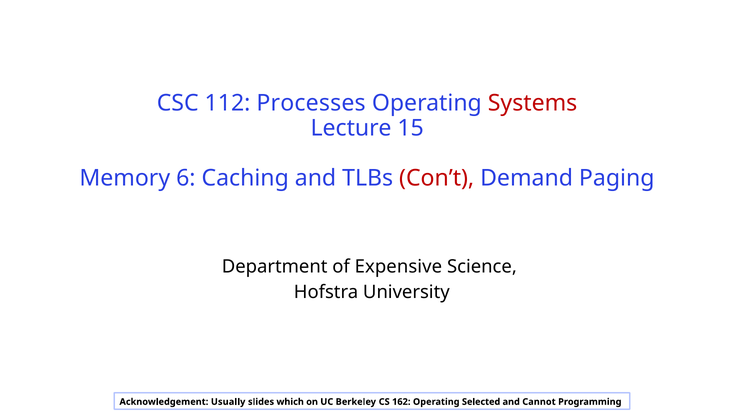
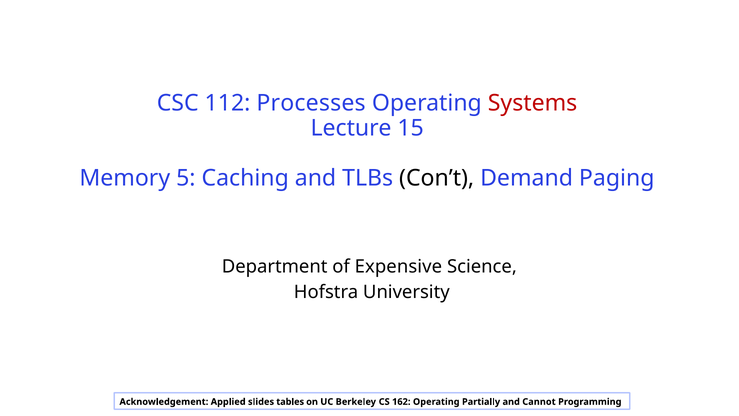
6: 6 -> 5 (186, 178)
Con’t colour: red -> black (437, 178)
Usually: Usually -> Applied (228, 401)
which: which -> tables (290, 401)
Selected: Selected -> Partially (481, 401)
